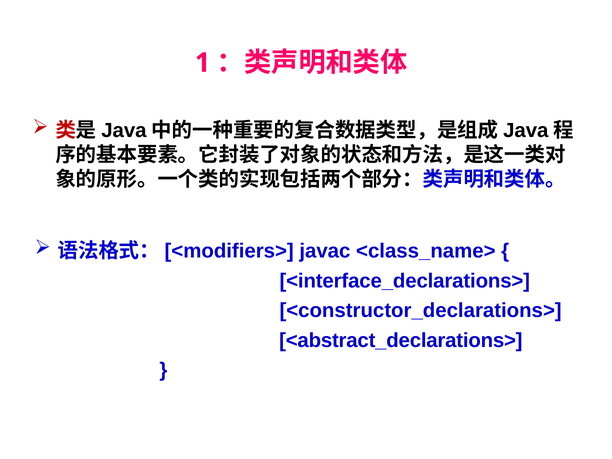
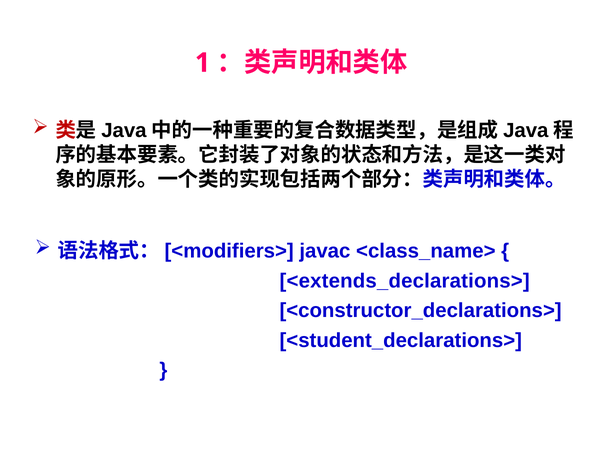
<interface_declarations>: <interface_declarations> -> <extends_declarations> (405, 281)
<abstract_declarations>: <abstract_declarations> -> <student_declarations> (401, 340)
